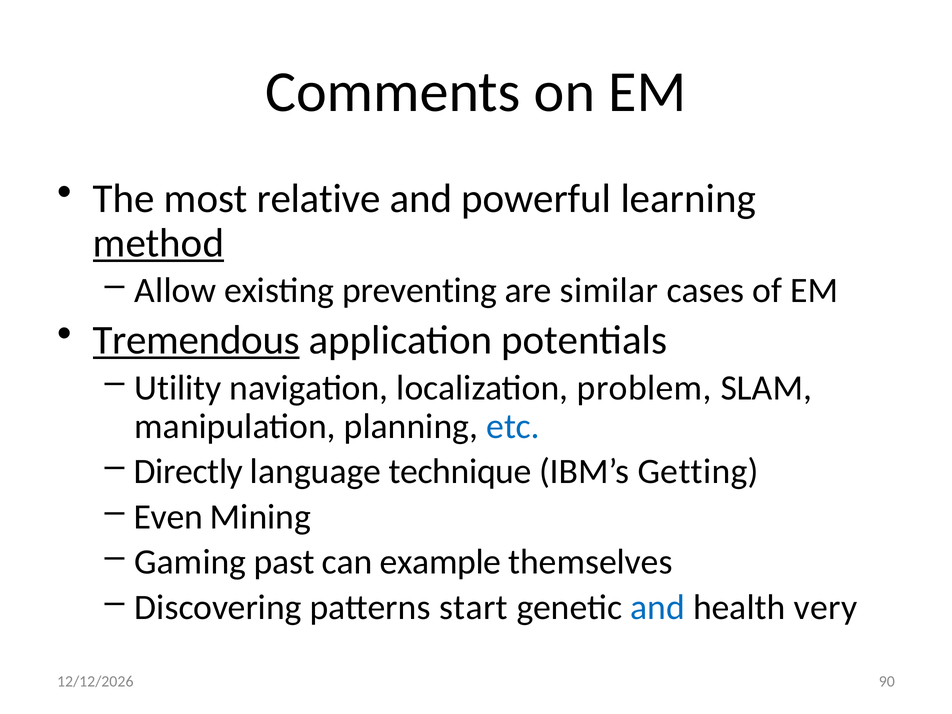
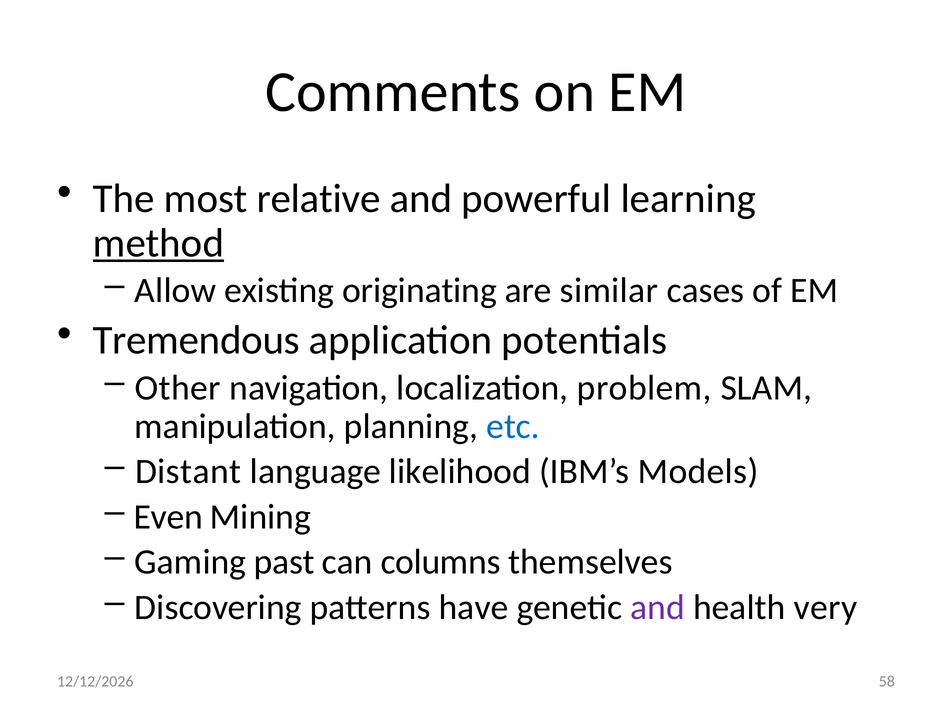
preventing: preventing -> originating (420, 291)
Tremendous underline: present -> none (196, 340)
Utility: Utility -> Other (178, 388)
Directly: Directly -> Distant (188, 472)
technique: technique -> likelihood (460, 472)
Getting: Getting -> Models (698, 472)
example: example -> columns (440, 562)
start: start -> have (474, 607)
and colour: blue -> purple (658, 607)
90: 90 -> 58 (887, 682)
